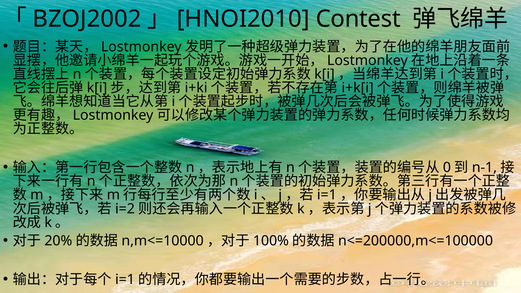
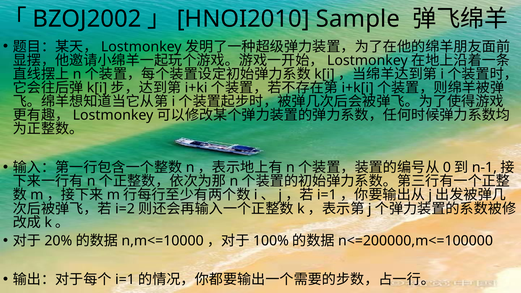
Contest: Contest -> Sample (358, 19)
